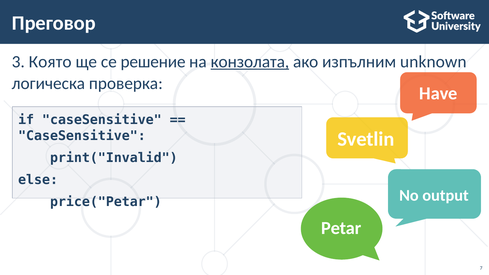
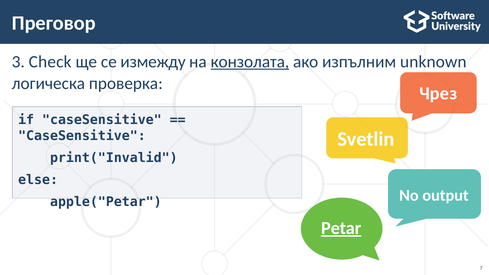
Която: Която -> Check (50, 62)
решение: решение -> измежду (153, 62)
Have: Have -> Чрез (438, 94)
price("Petar: price("Petar -> apple("Petar (106, 202)
Petar underline: none -> present (341, 228)
